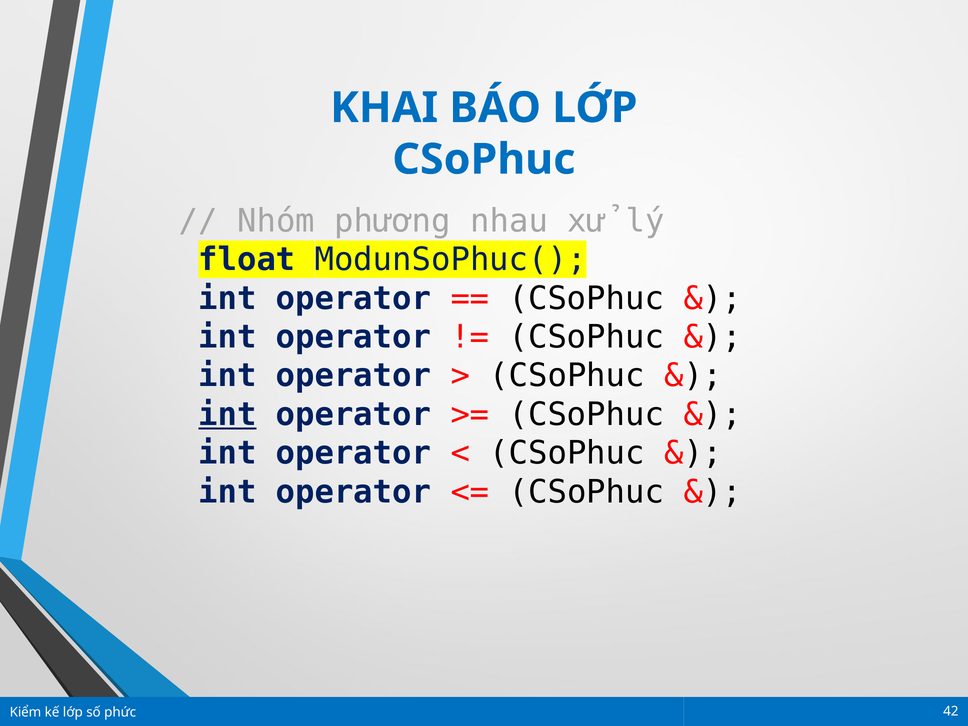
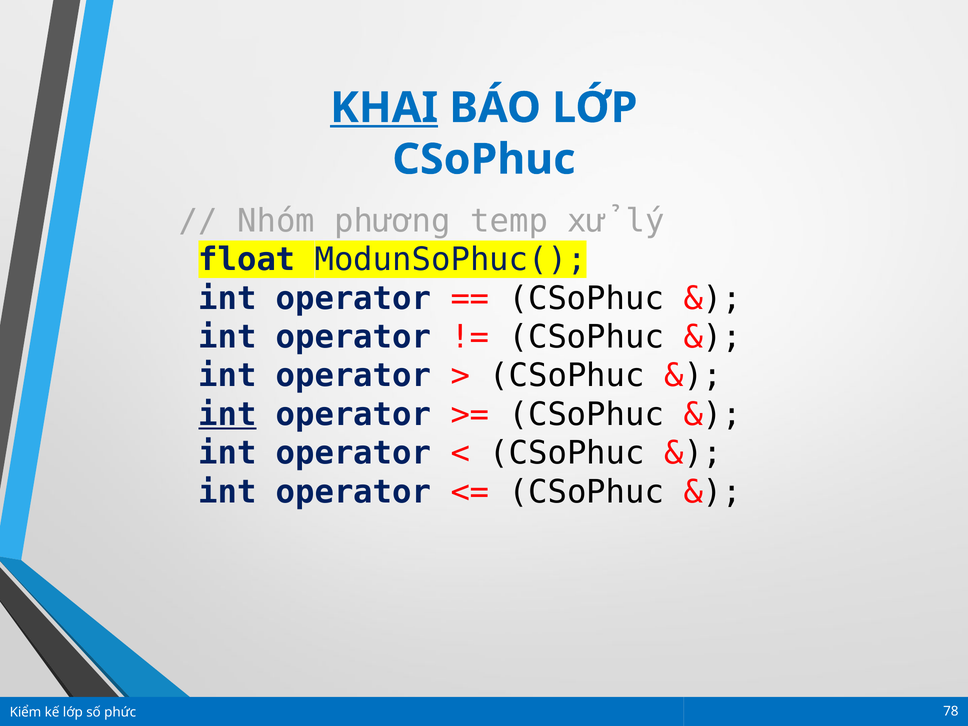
KHAI underline: none -> present (384, 108)
nhau: nhau -> temp (509, 221)
42: 42 -> 78 (951, 711)
